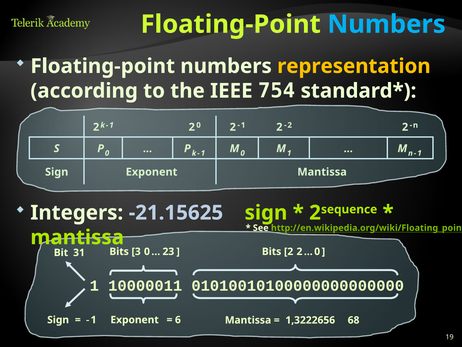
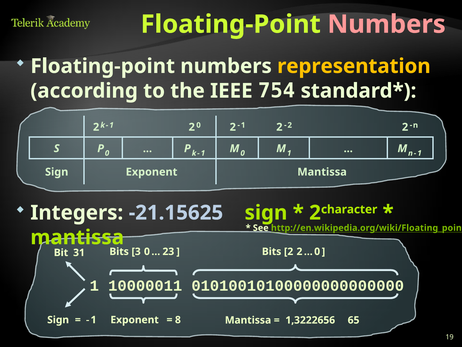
Numbers colour: light blue -> pink (387, 24)
sequence: sequence -> character (349, 209)
6: 6 -> 8 (178, 319)
68: 68 -> 65 (354, 320)
